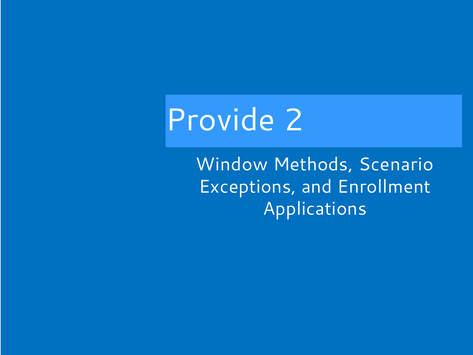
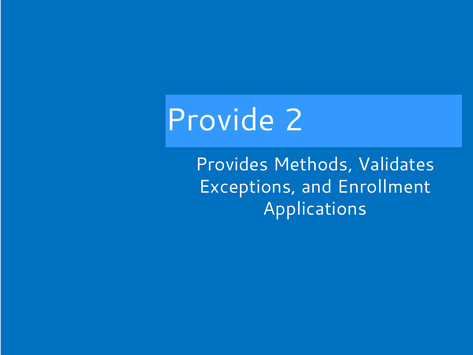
Window: Window -> Provides (232, 164)
Scenario: Scenario -> Validates (396, 164)
